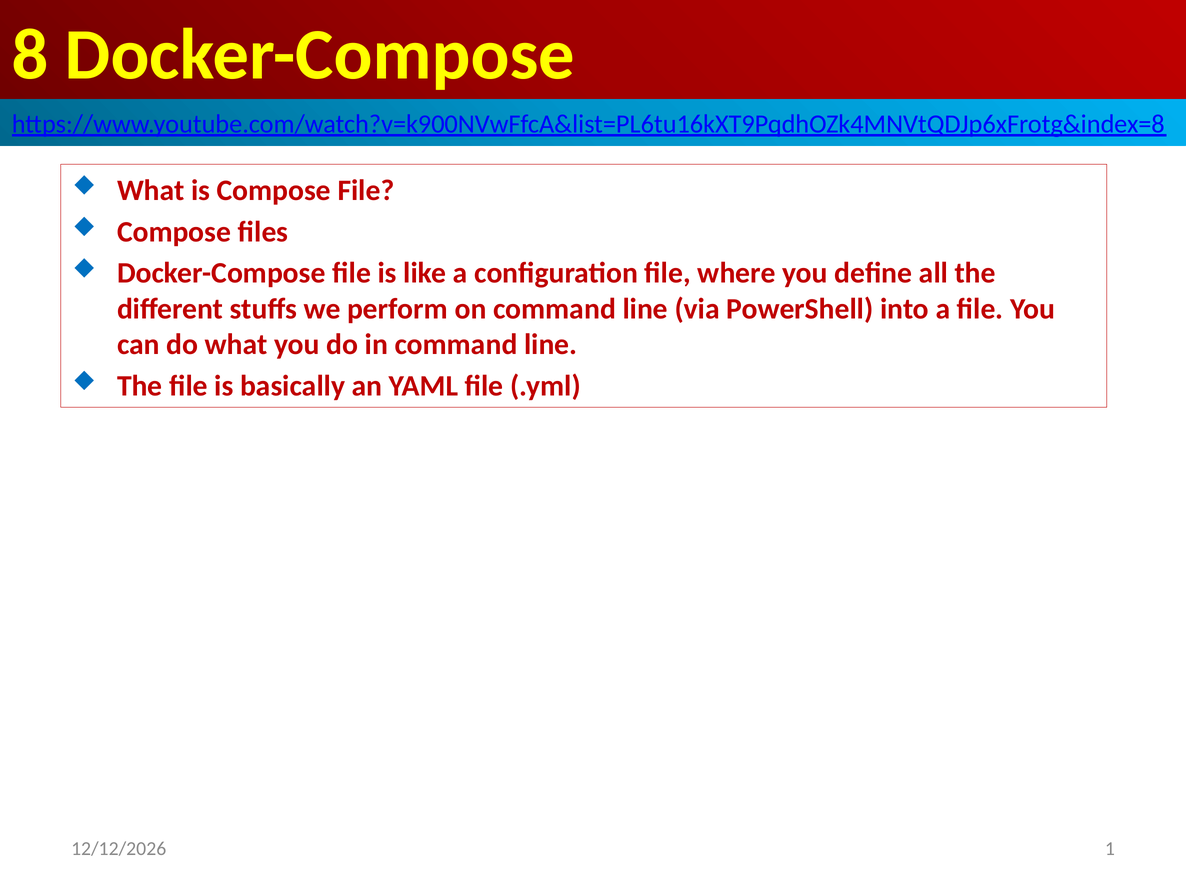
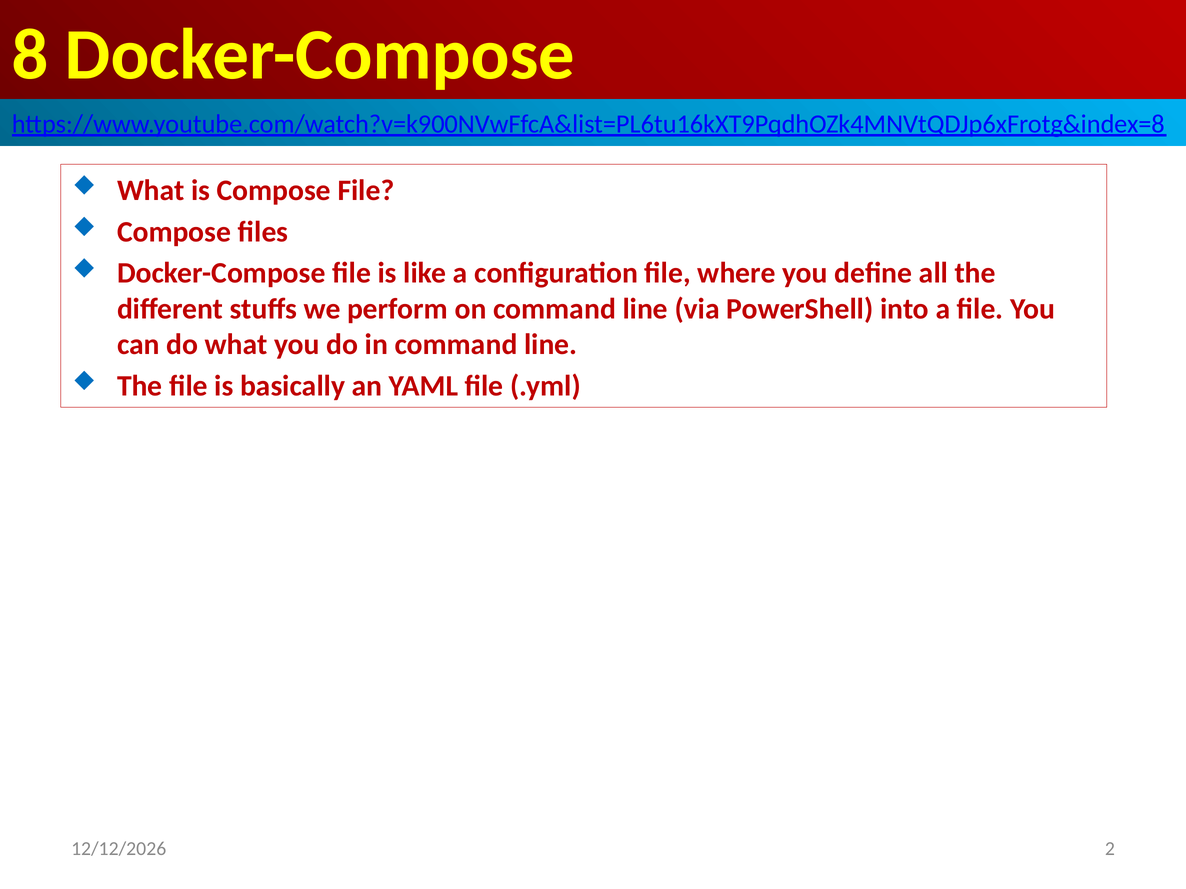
1: 1 -> 2 (1110, 849)
